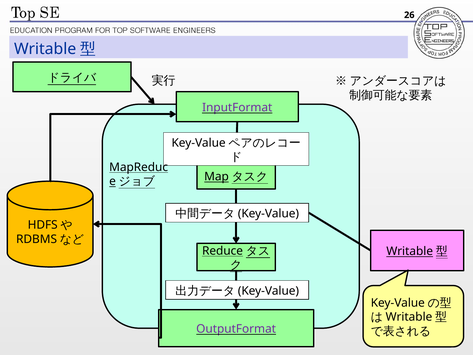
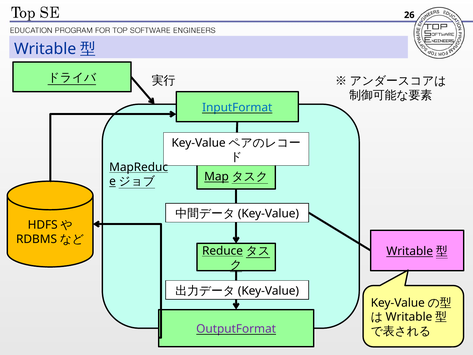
InputFormat colour: purple -> blue (237, 107)
